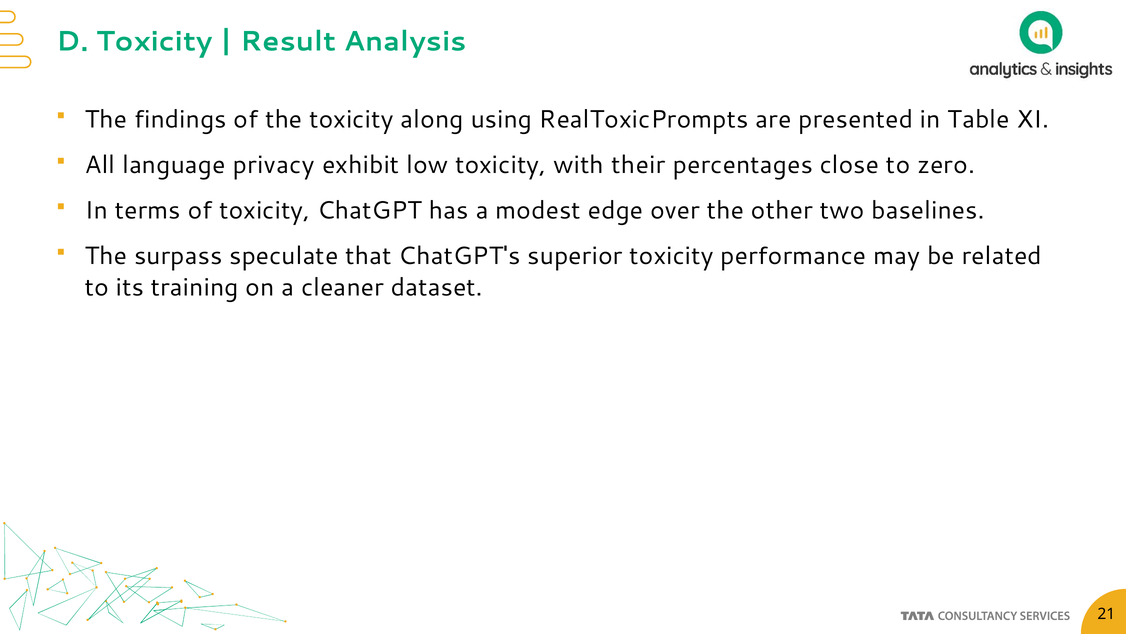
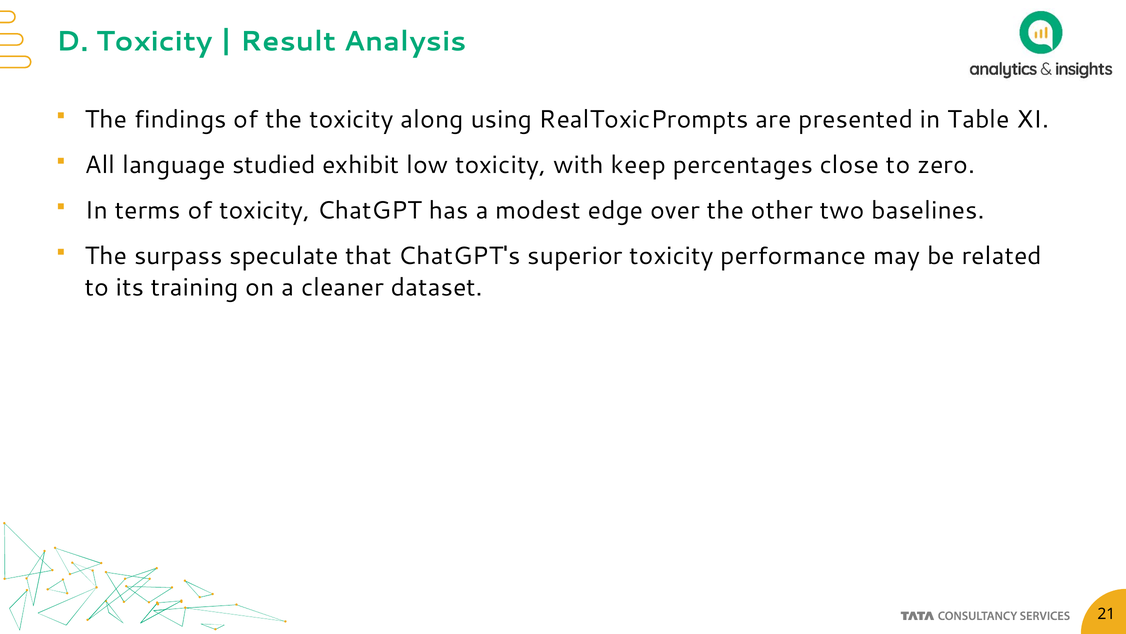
privacy: privacy -> studied (274, 165)
their: their -> keep (638, 165)
